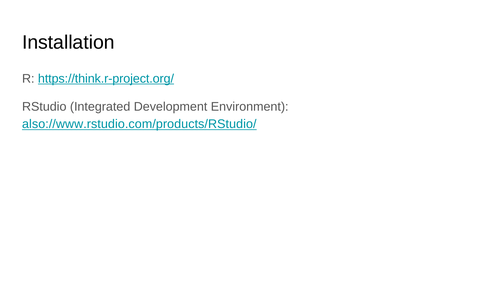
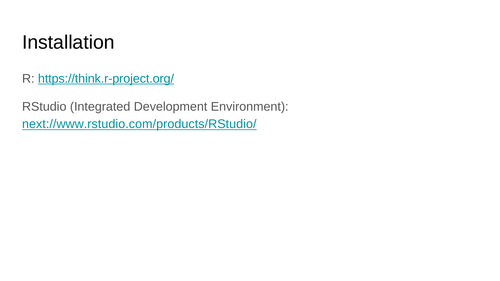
also://www.rstudio.com/products/RStudio/: also://www.rstudio.com/products/RStudio/ -> next://www.rstudio.com/products/RStudio/ (139, 124)
